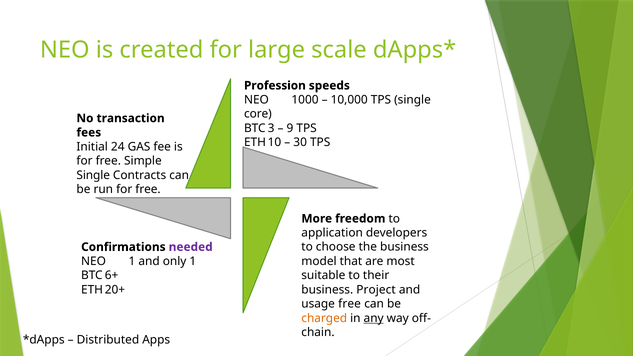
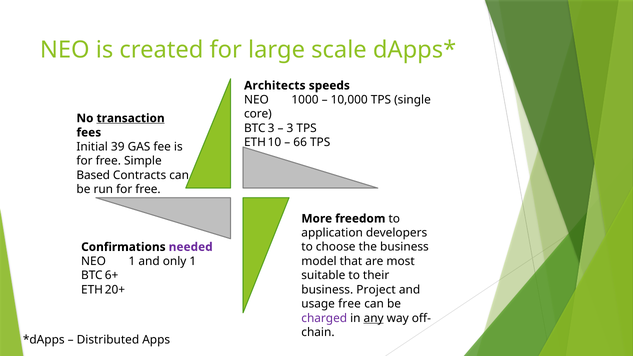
Profession: Profession -> Architects (275, 86)
transaction underline: none -> present (131, 118)
9: 9 -> 3 (290, 128)
30: 30 -> 66 (300, 143)
24: 24 -> 39 (118, 147)
Single: Single -> Based (93, 175)
charged colour: orange -> purple (324, 318)
